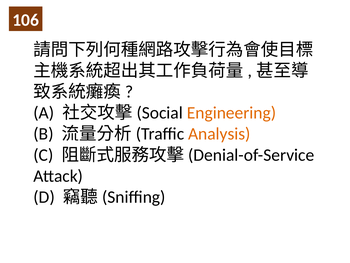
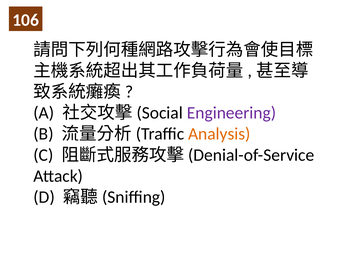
Engineering colour: orange -> purple (231, 113)
